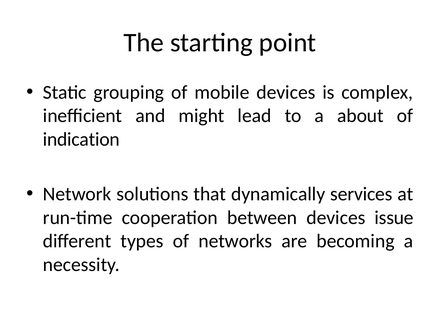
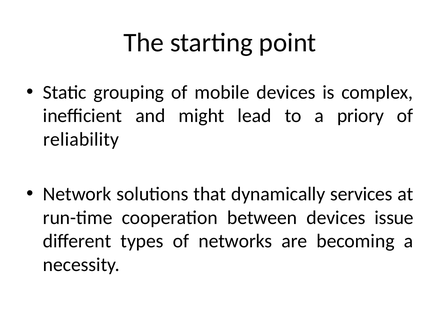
about: about -> priory (360, 116)
indication: indication -> reliability (81, 139)
